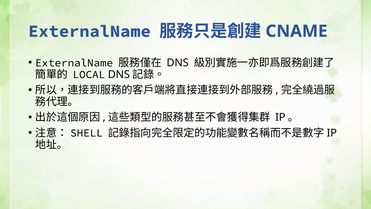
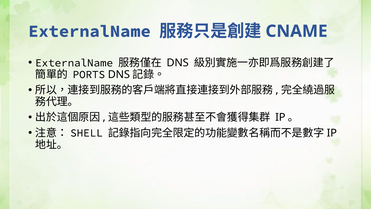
LOCAL: LOCAL -> PORTS (89, 74)
